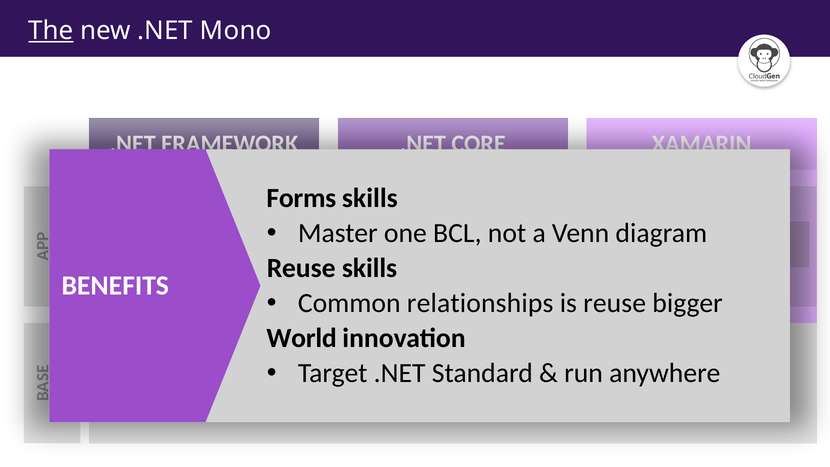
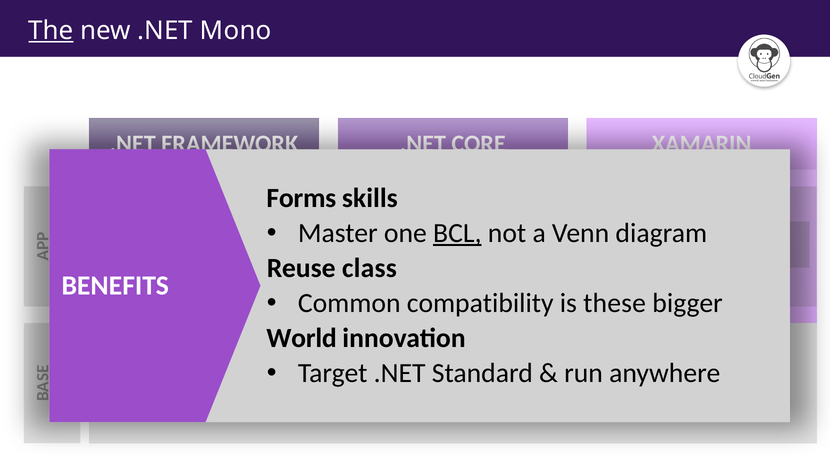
BCL underline: none -> present (457, 233)
Reuse skills: skills -> class (369, 268)
relationships: relationships -> compatibility (480, 303)
is reuse: reuse -> these (615, 303)
